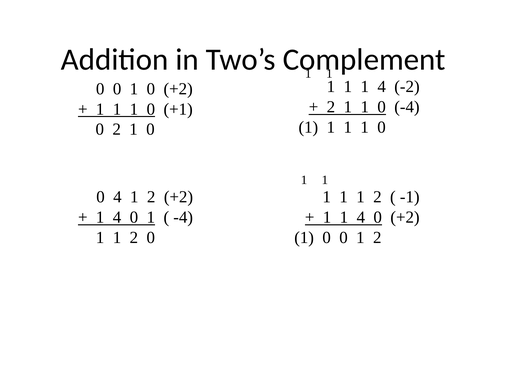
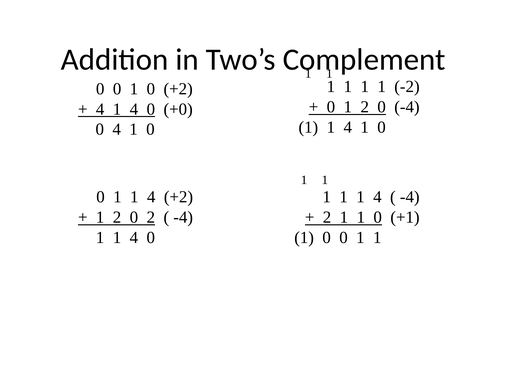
4: 4 -> 1 (382, 87)
2: 2 -> 0 (331, 107)
1: 1 -> 2 (365, 107)
1: 1 -> 4 (100, 109)
1: 1 -> 4 (134, 109)
+1: +1 -> +0 (178, 109)
1: 1 -> 4 (348, 127)
0 2: 2 -> 4 (117, 129)
4: 4 -> 1 (117, 197)
2: 2 -> 4 (151, 197)
1 1 1 2: 2 -> 4 (377, 197)
-1: -1 -> -4 (410, 197)
4: 4 -> 2 (117, 217)
1: 1 -> 2 (151, 217)
1: 1 -> 2 (327, 217)
4: 4 -> 1 (361, 217)
+2: +2 -> +1 (405, 217)
2: 2 -> 4 (134, 238)
2: 2 -> 1 (377, 238)
